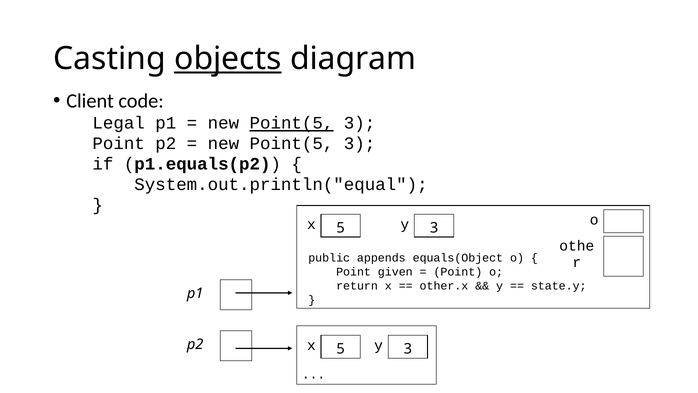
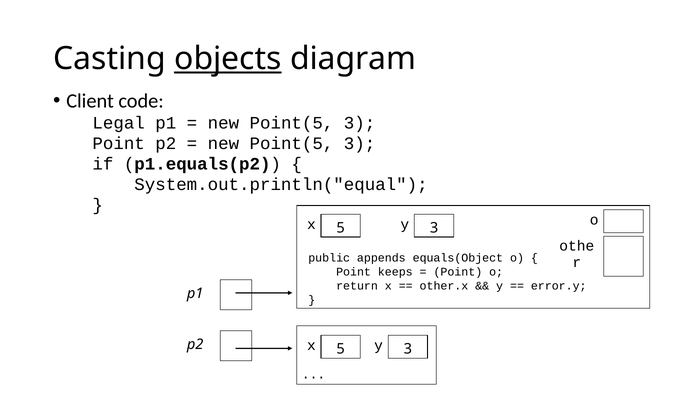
Point(5 underline: present -> none (291, 123)
given: given -> keeps (395, 271)
state.y: state.y -> error.y (559, 285)
